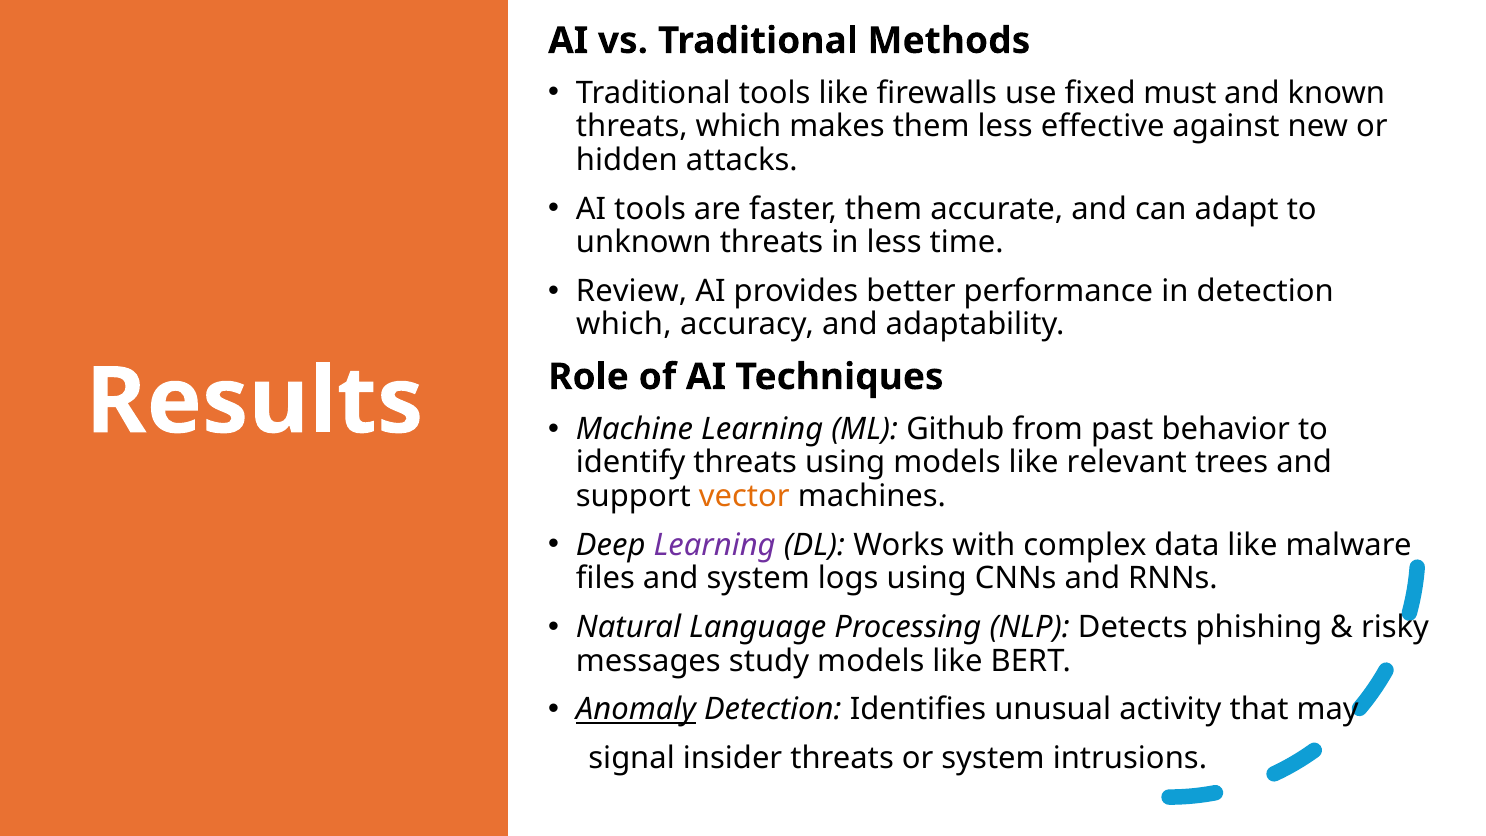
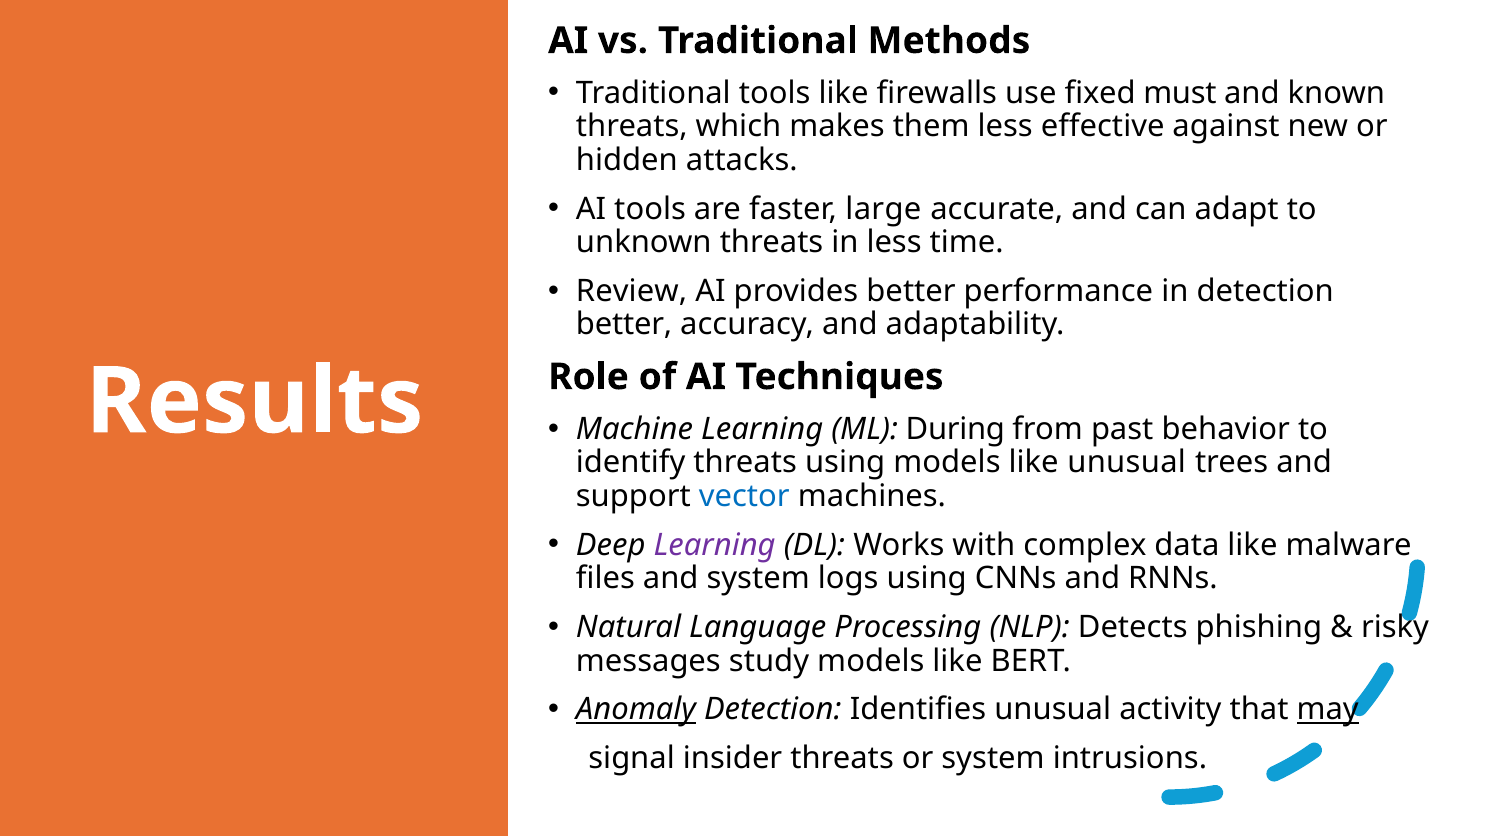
faster them: them -> large (883, 209)
which: which -> better (624, 325)
Github: Github -> During (955, 429)
like relevant: relevant -> unusual (1127, 463)
vector colour: orange -> blue (744, 496)
may underline: none -> present (1328, 710)
